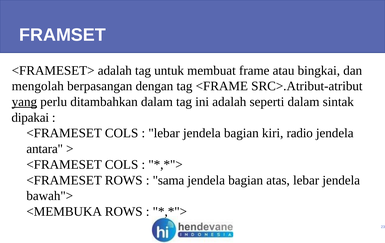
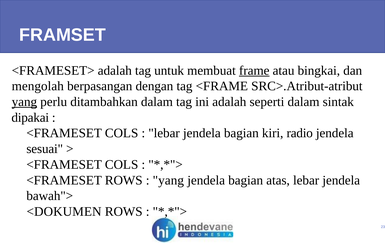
frame underline: none -> present (254, 70)
antara: antara -> sesuai (45, 149)
sama: sama -> yang (168, 180)
<MEMBUKA: <MEMBUKA -> <DOKUMEN (64, 211)
